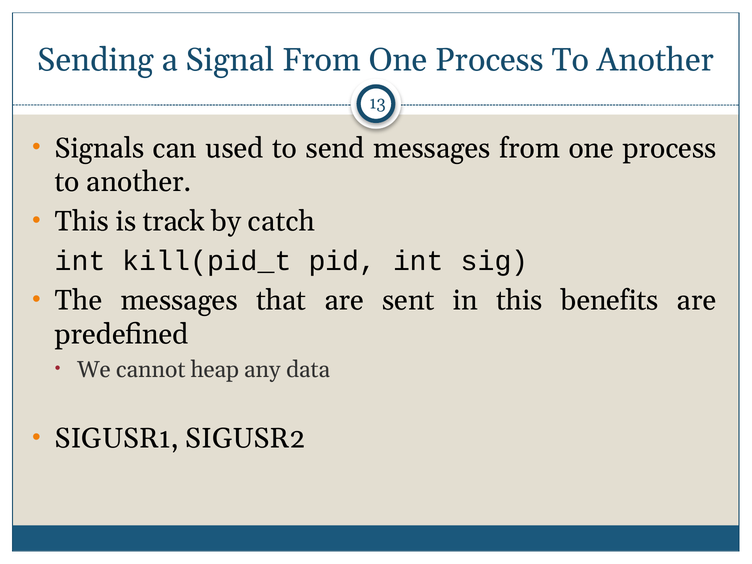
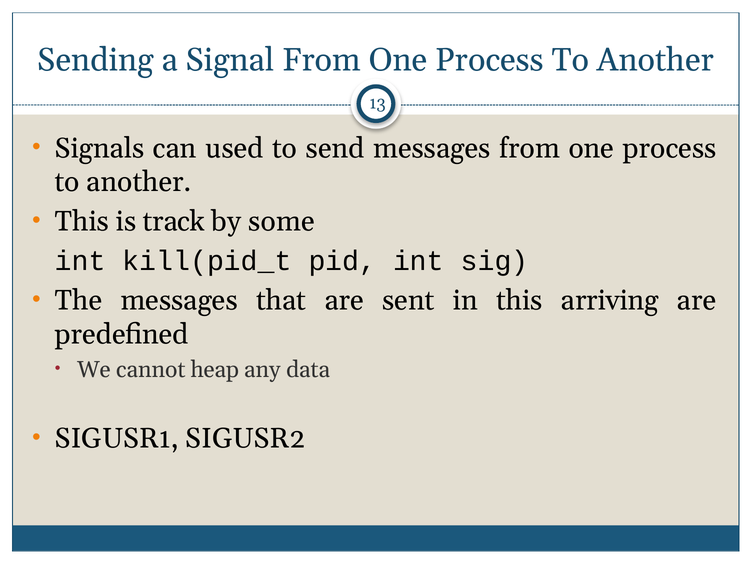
catch: catch -> some (282, 222)
benefits: benefits -> arriving (610, 301)
